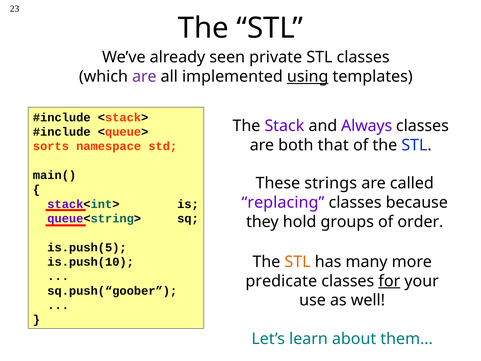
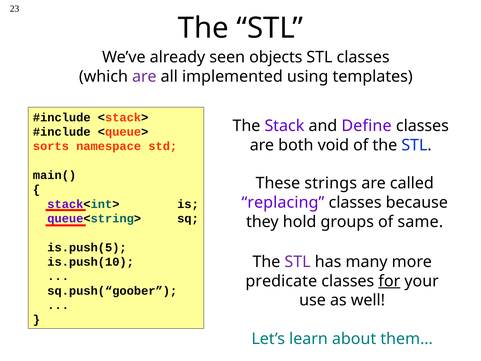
private: private -> objects (276, 57)
using underline: present -> none (308, 76)
Always: Always -> Define (367, 126)
that: that -> void (333, 145)
order: order -> same (420, 222)
STL colour: orange -> purple (298, 262)
